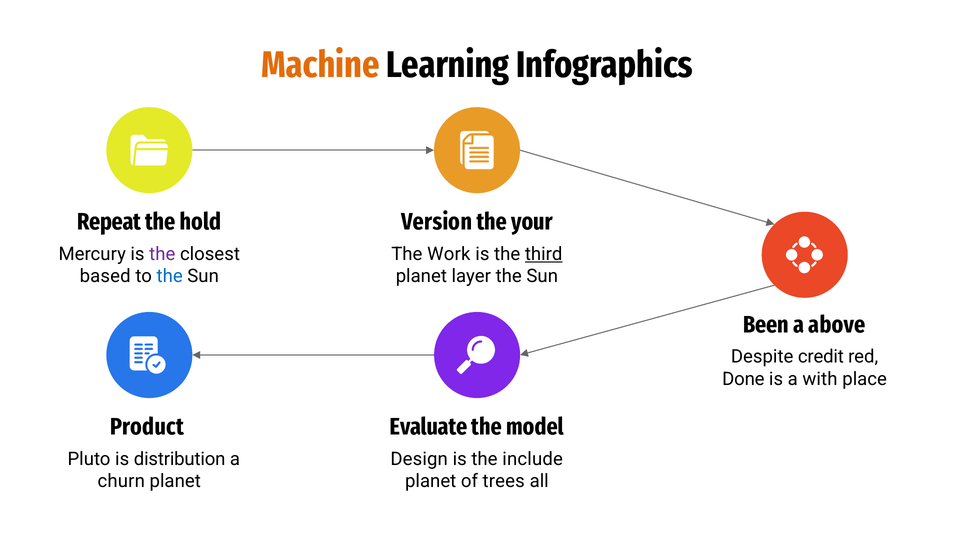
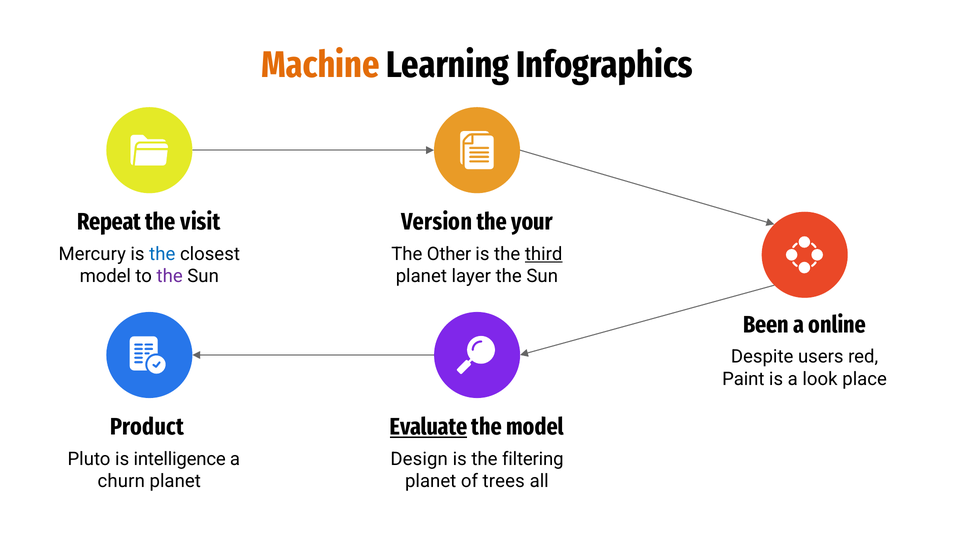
hold: hold -> visit (200, 222)
the colour: purple -> blue (162, 254)
Work: Work -> Other (449, 254)
based: based -> model (105, 276)
the colour: blue -> purple (170, 276)
above: above -> online (837, 325)
credit: credit -> users (821, 357)
Done: Done -> Paint (743, 379)
with: with -> look (820, 379)
Evaluate underline: none -> present (429, 427)
distribution: distribution -> intelligence (180, 459)
include: include -> filtering (533, 459)
